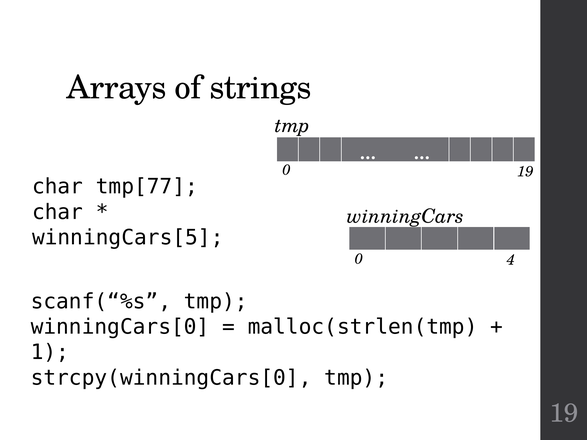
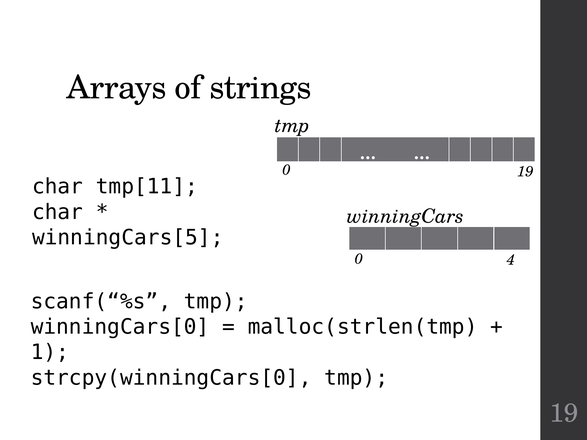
tmp[77: tmp[77 -> tmp[11 (147, 187)
